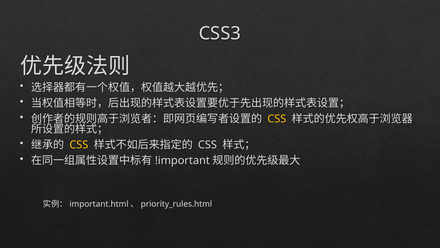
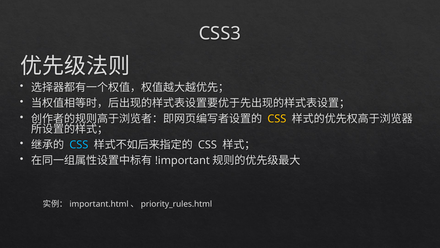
CSS colour: yellow -> light blue (79, 145)
